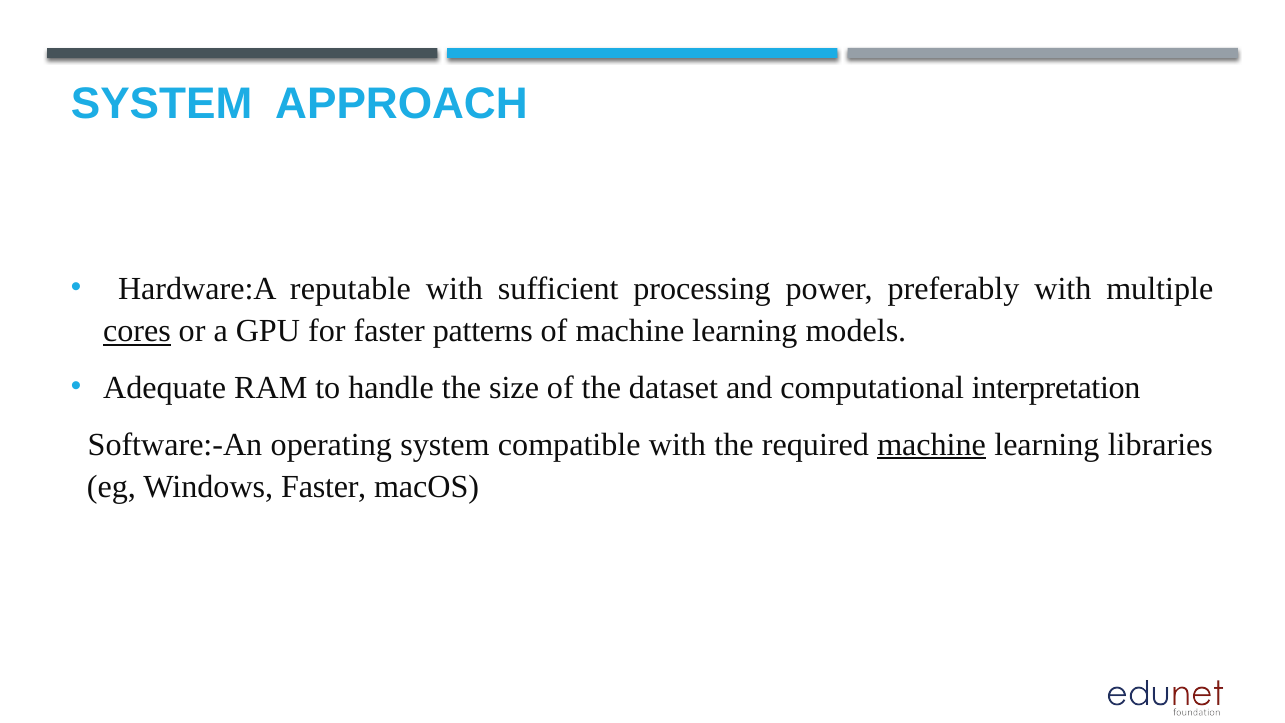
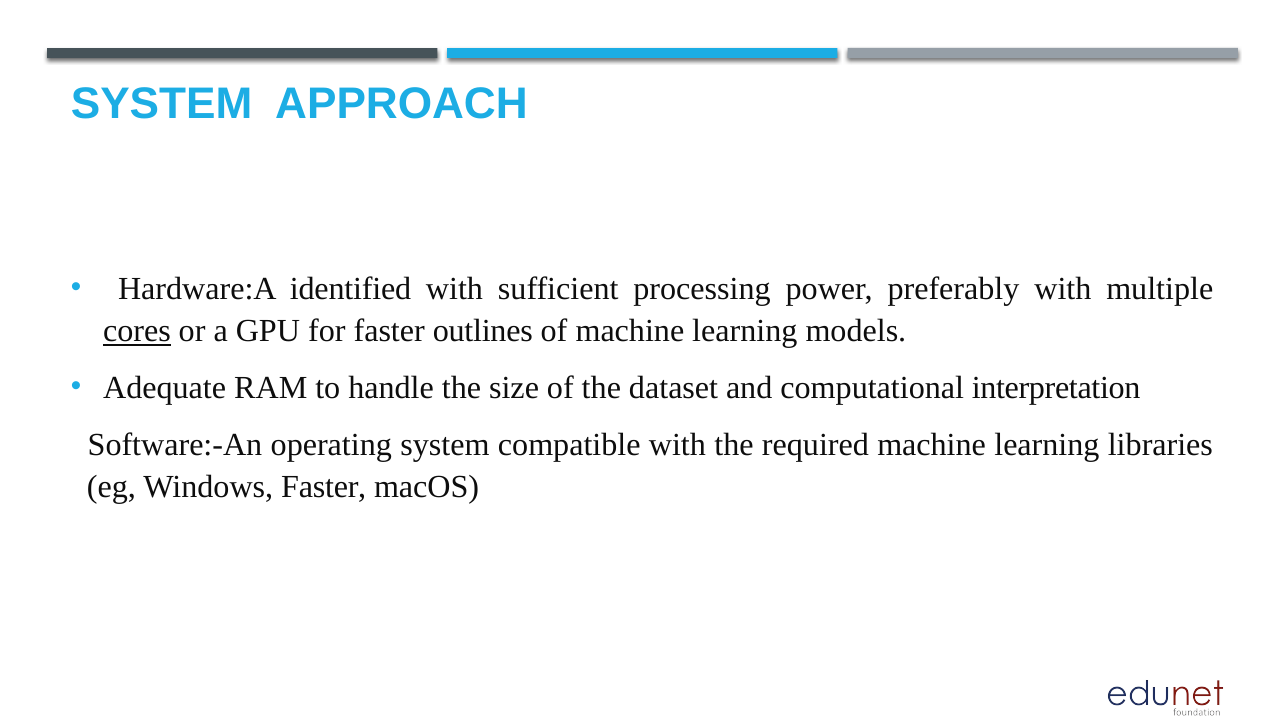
reputable: reputable -> identified (351, 288)
patterns: patterns -> outlines (483, 331)
machine underline: present -> none (932, 444)
